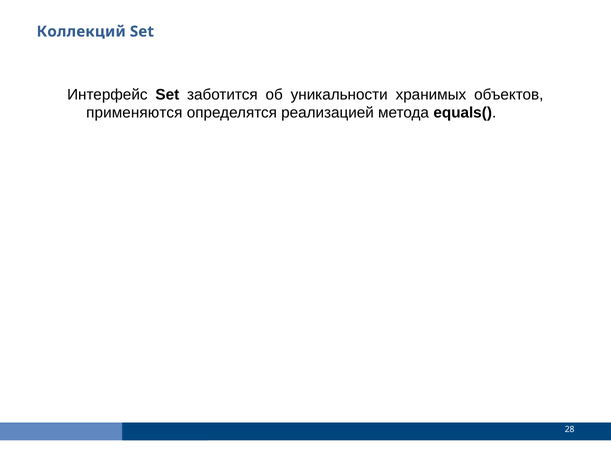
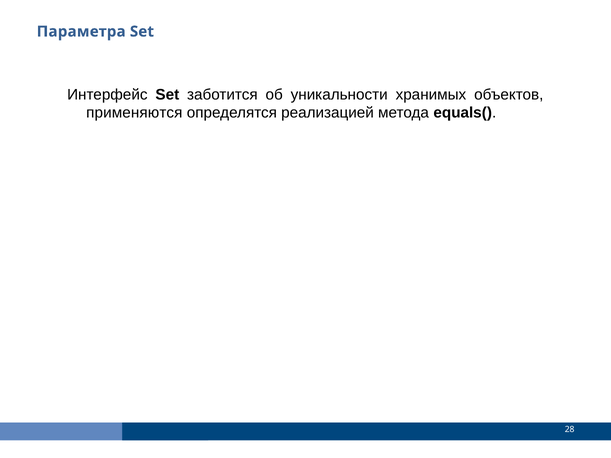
Коллекций: Коллекций -> Параметра (81, 32)
